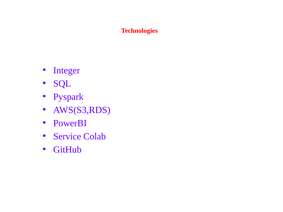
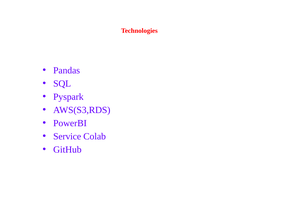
Integer: Integer -> Pandas (67, 70)
